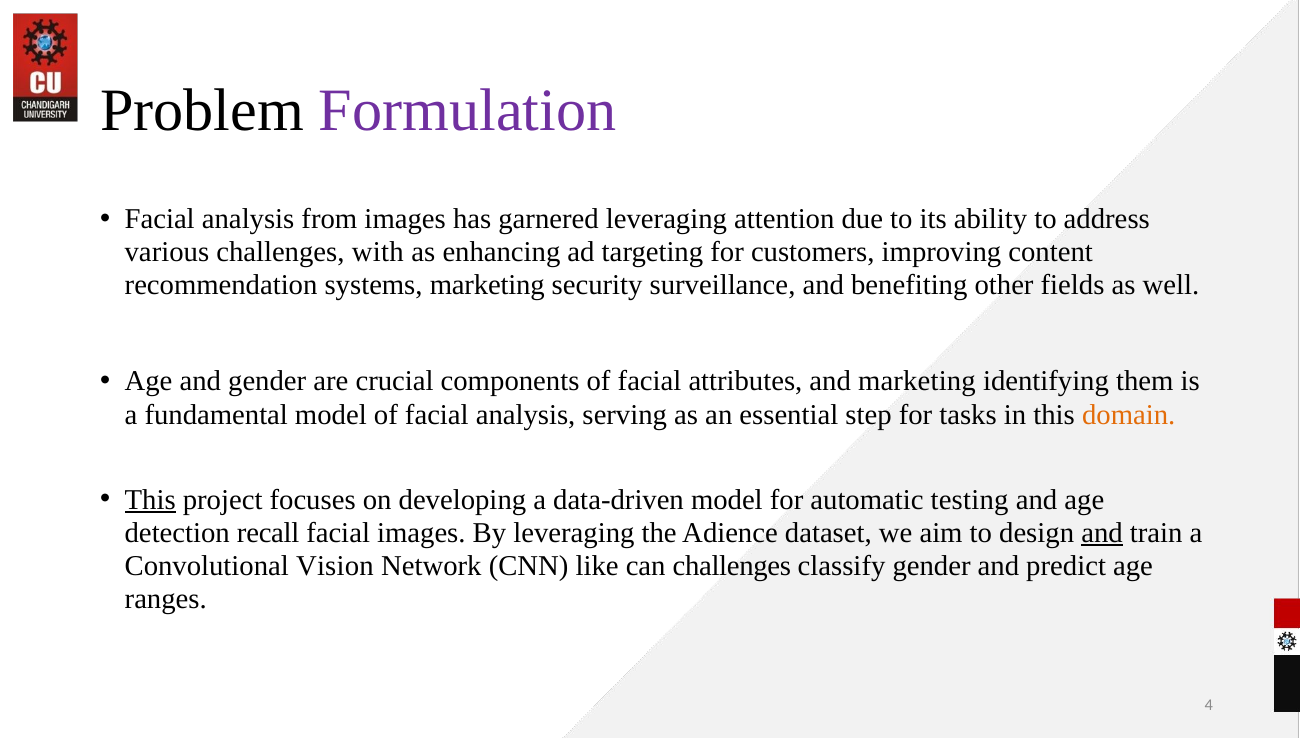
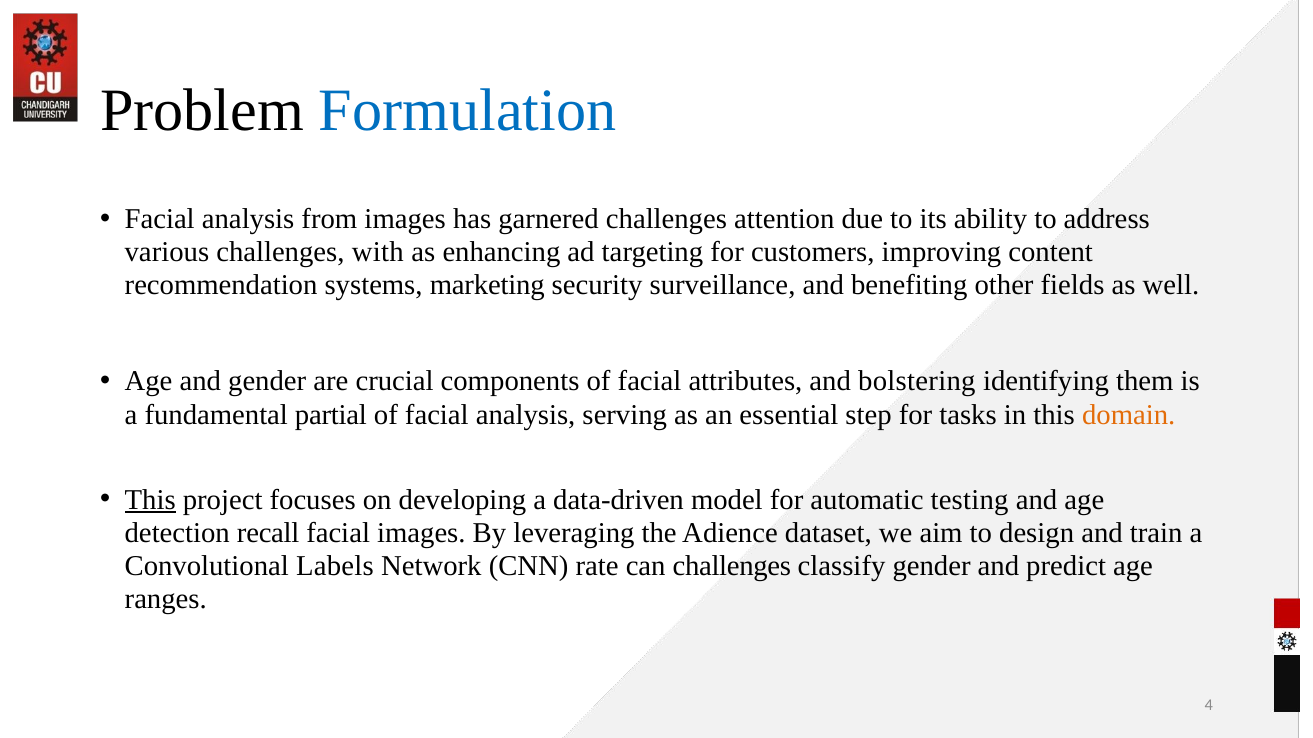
Formulation colour: purple -> blue (468, 110)
garnered leveraging: leveraging -> challenges (666, 219)
and marketing: marketing -> bolstering (917, 382)
fundamental model: model -> partial (331, 415)
and underline: present -> none (1102, 533)
Vision: Vision -> Labels (335, 566)
like: like -> rate (597, 566)
